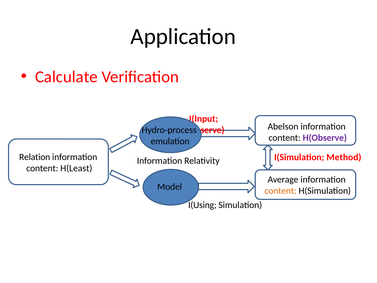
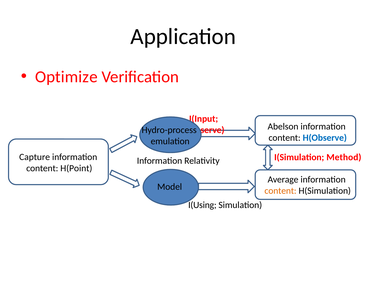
Calculate: Calculate -> Optimize (66, 77)
H(Observe colour: purple -> blue (325, 138)
Relation: Relation -> Capture (35, 157)
H(Least: H(Least -> H(Point (76, 168)
